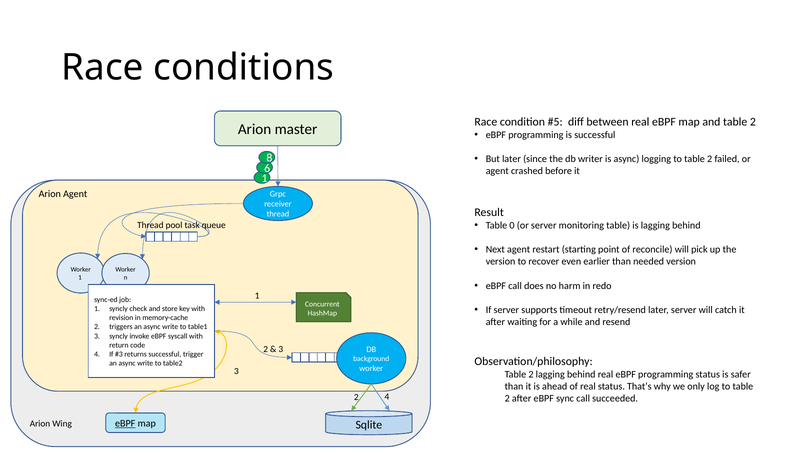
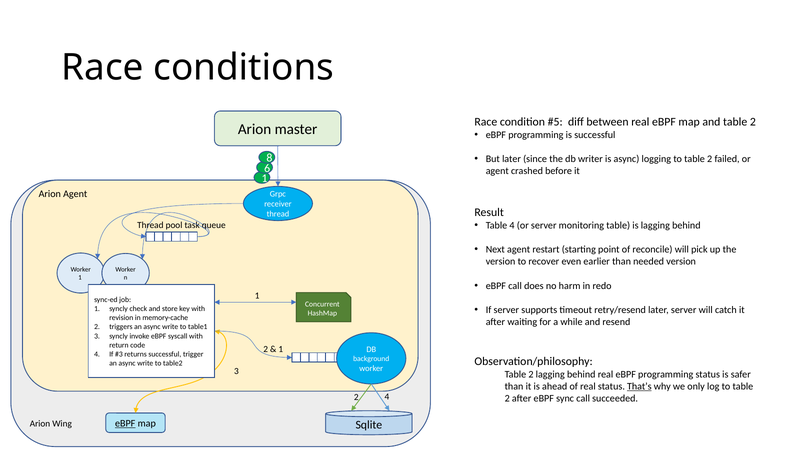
Table 0: 0 -> 4 (512, 226)
3: 3 -> 1 (281, 350)
That’s underline: none -> present (639, 387)
